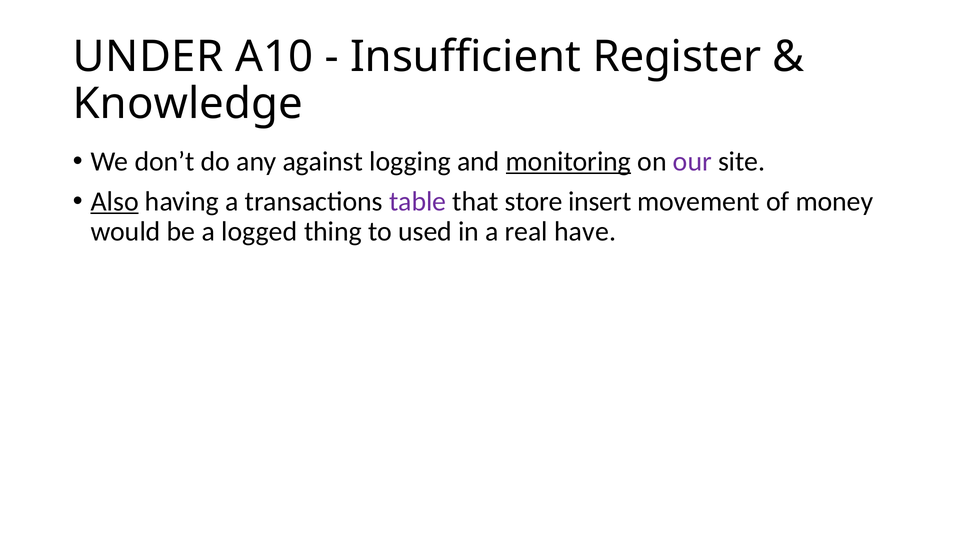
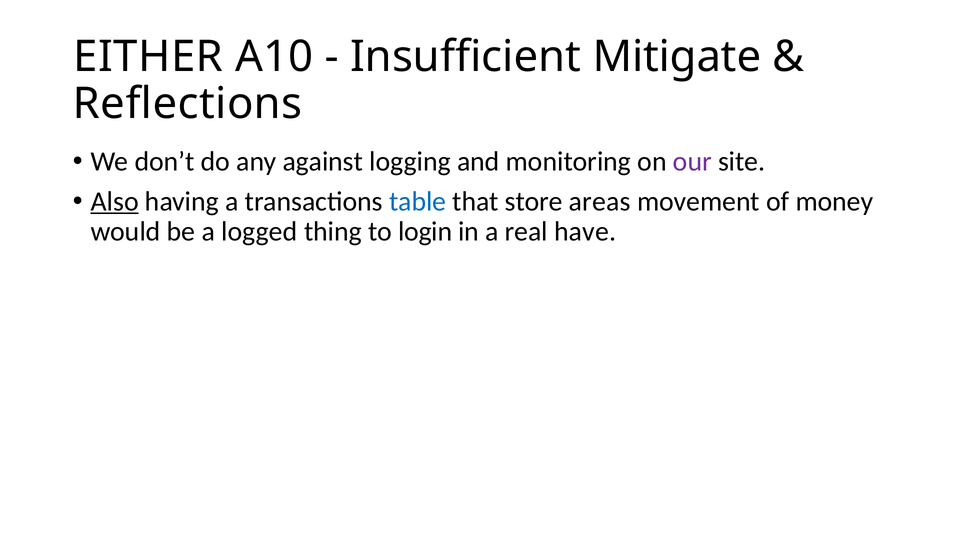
UNDER: UNDER -> EITHER (148, 57)
Register: Register -> Mitigate (677, 57)
Knowledge: Knowledge -> Reflections (188, 104)
monitoring underline: present -> none (568, 161)
table colour: purple -> blue (418, 202)
insert: insert -> areas (600, 202)
used: used -> login (425, 232)
